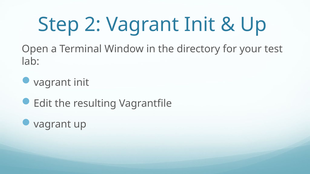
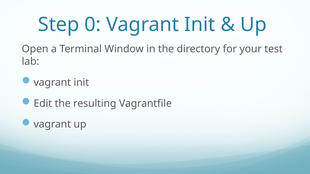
2: 2 -> 0 (93, 25)
